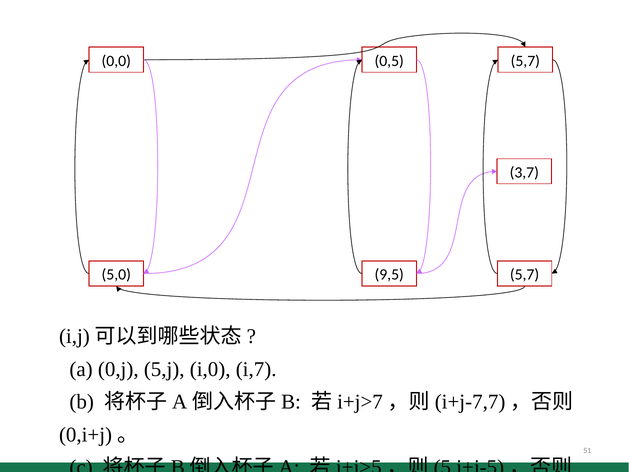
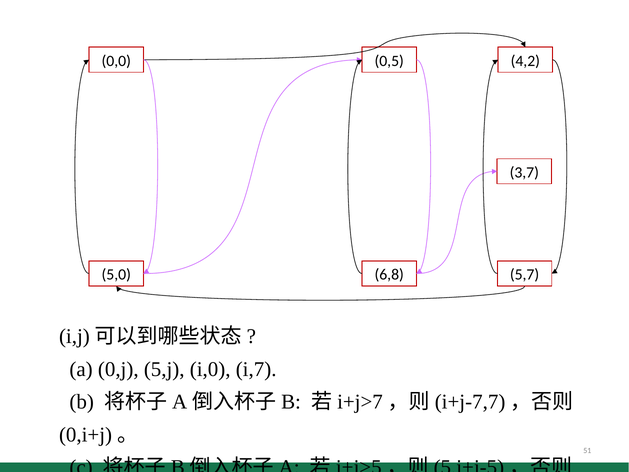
0,0 5,7: 5,7 -> 4,2 (525, 61)
9,5: 9,5 -> 6,8 (389, 275)
